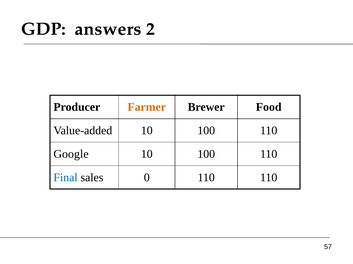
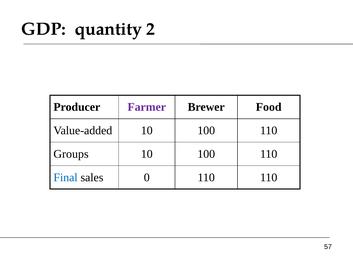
answers: answers -> quantity (108, 29)
Farmer colour: orange -> purple (147, 107)
Google: Google -> Groups (71, 154)
